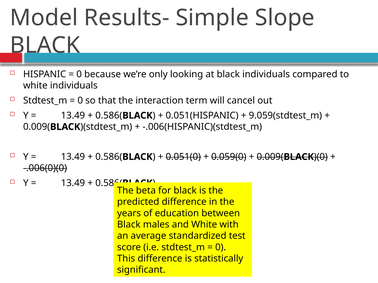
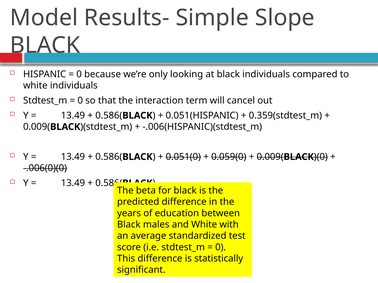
9.059(stdtest_m: 9.059(stdtest_m -> 0.359(stdtest_m (285, 116)
